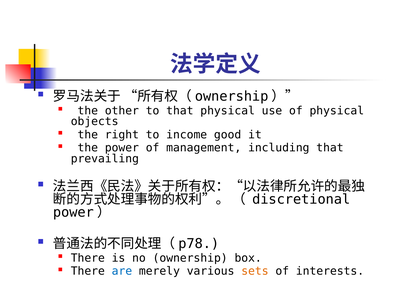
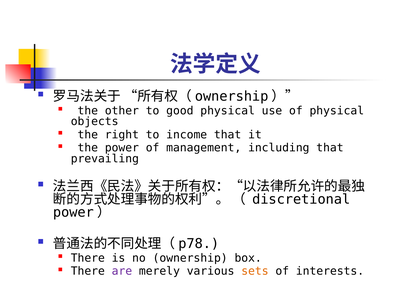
to that: that -> good (180, 111)
income good: good -> that (228, 135)
are colour: blue -> purple (122, 271)
